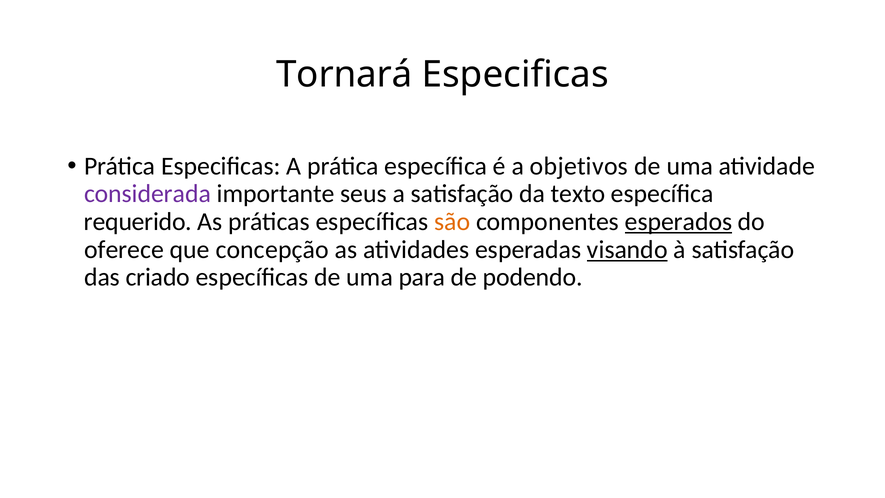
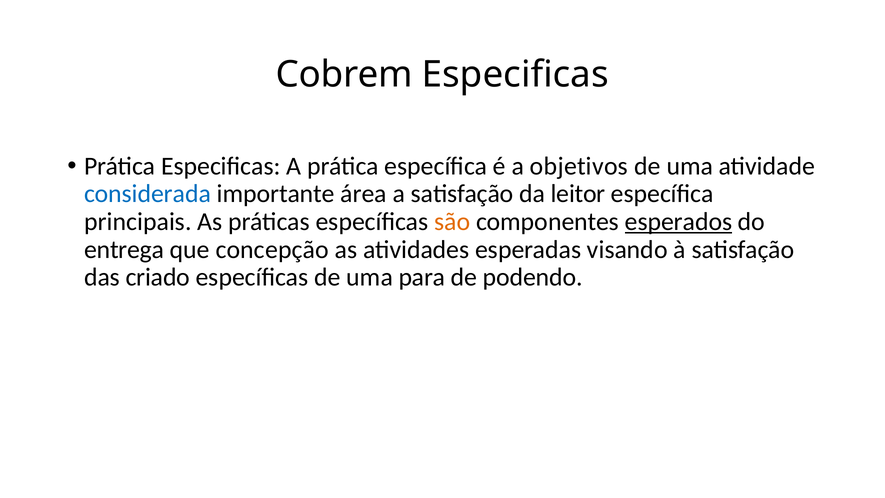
Tornará: Tornará -> Cobrem (344, 74)
considerada colour: purple -> blue (148, 194)
seus: seus -> área (364, 194)
texto: texto -> leitor (578, 194)
requerido: requerido -> principais (138, 222)
oferece: oferece -> entrega (124, 249)
visando underline: present -> none (627, 249)
